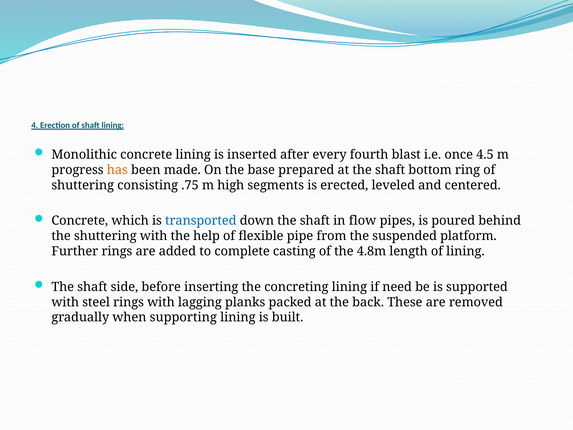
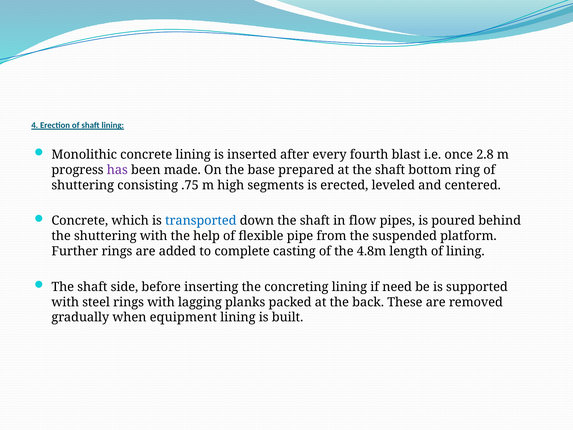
4.5: 4.5 -> 2.8 (485, 155)
has colour: orange -> purple (117, 170)
supporting: supporting -> equipment (183, 317)
